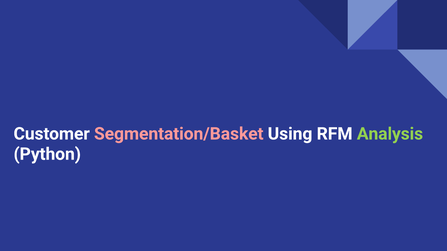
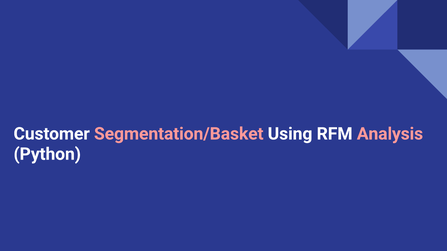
Analysis colour: light green -> pink (390, 134)
